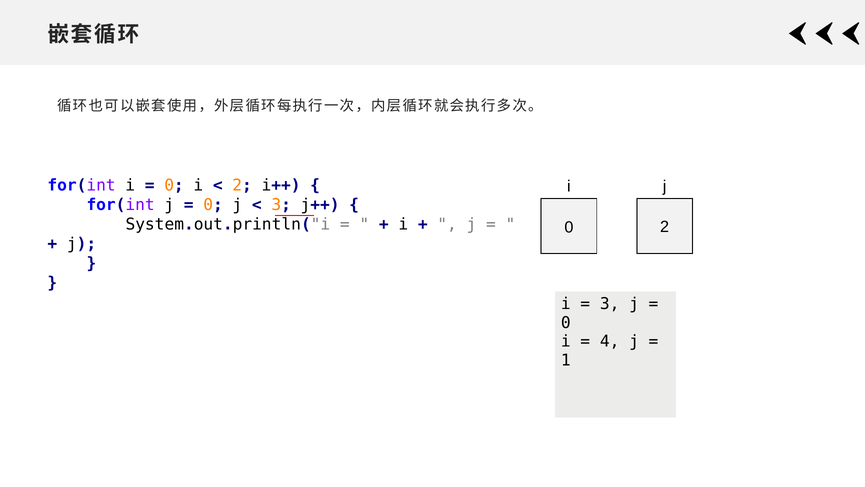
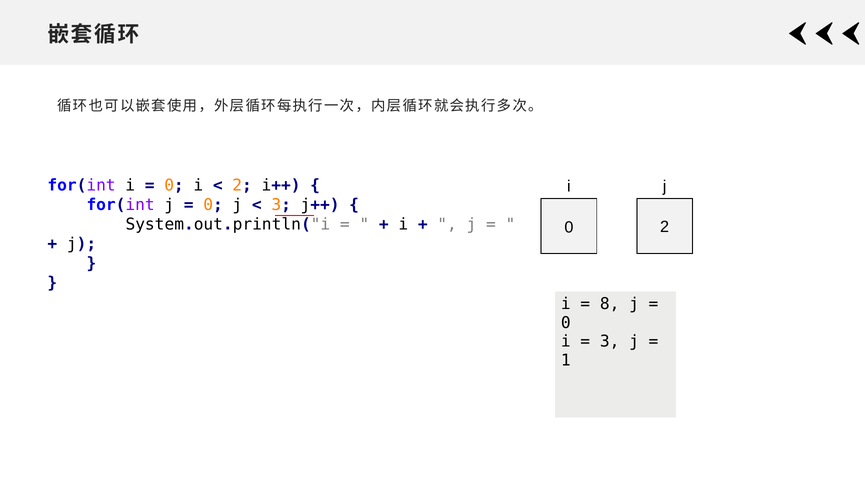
3: 3 -> 8 (610, 304)
4: 4 -> 3 (610, 341)
